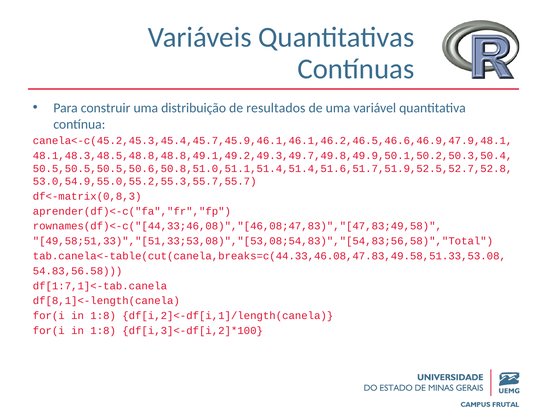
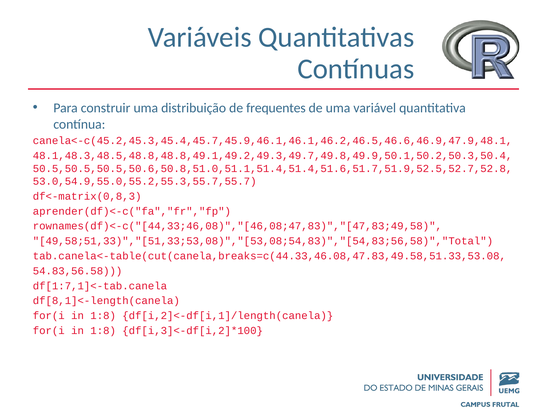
resultados: resultados -> frequentes (276, 108)
